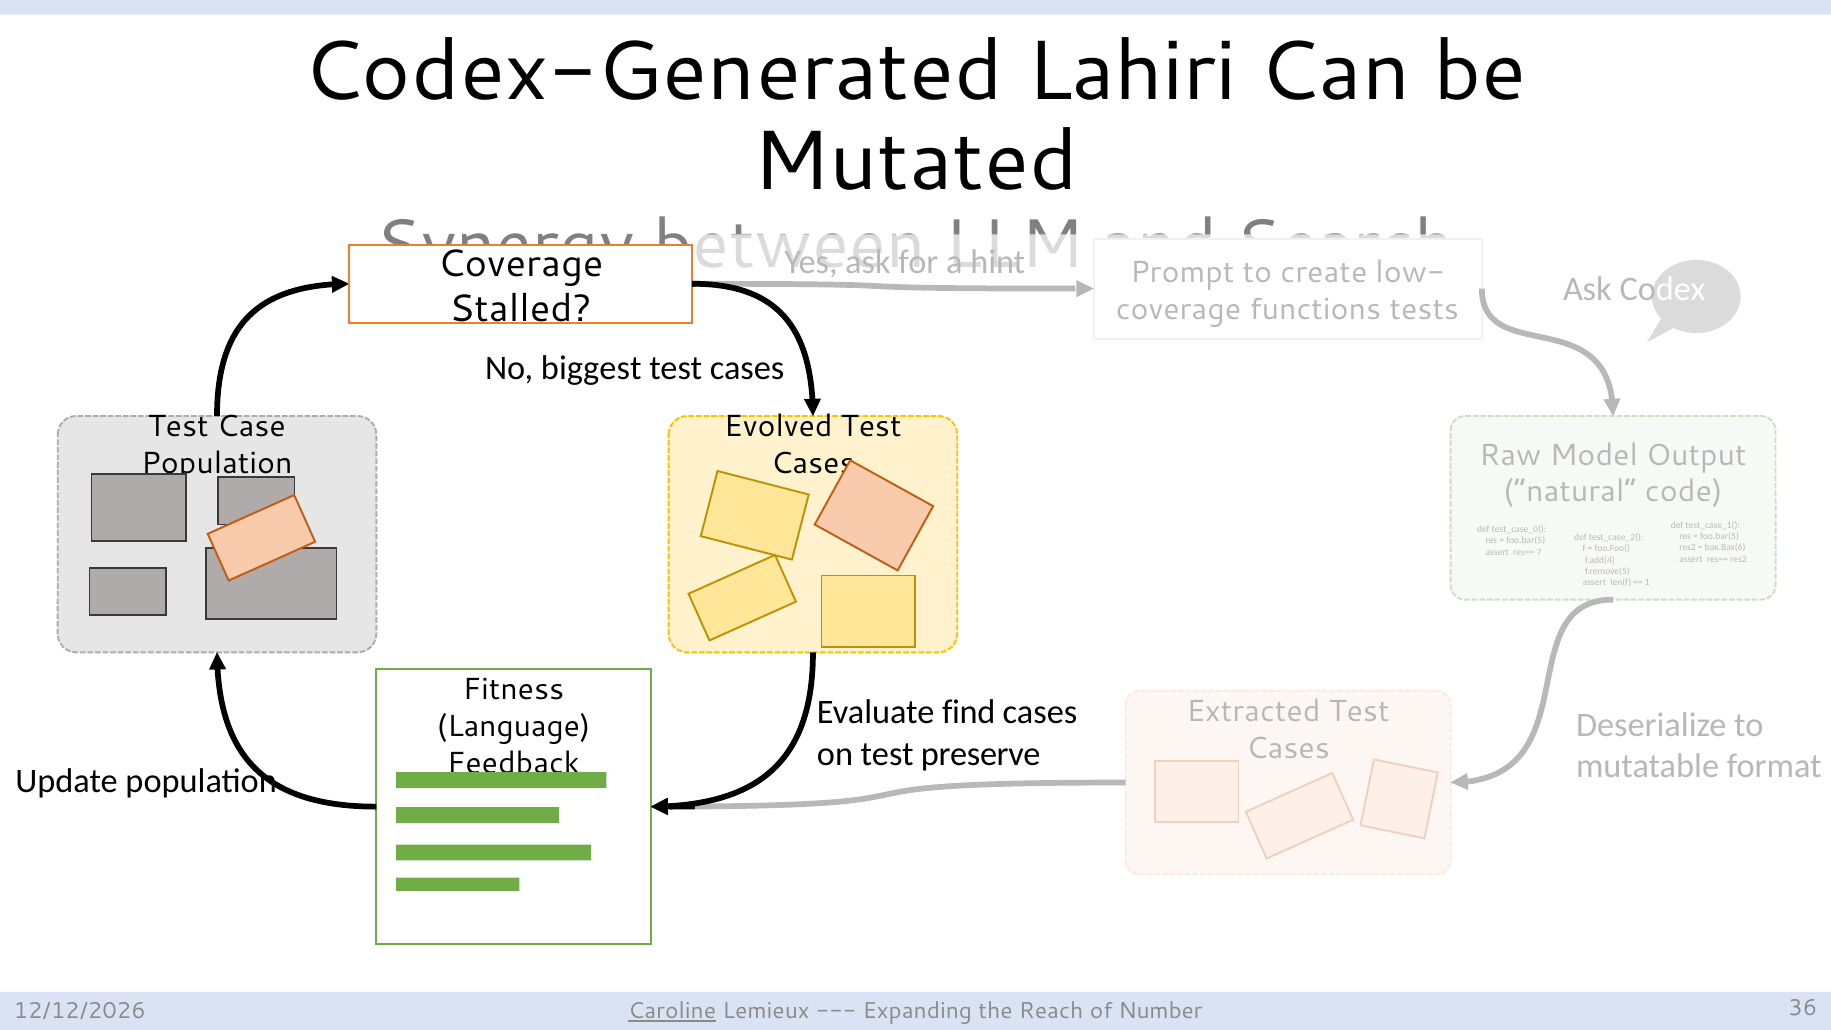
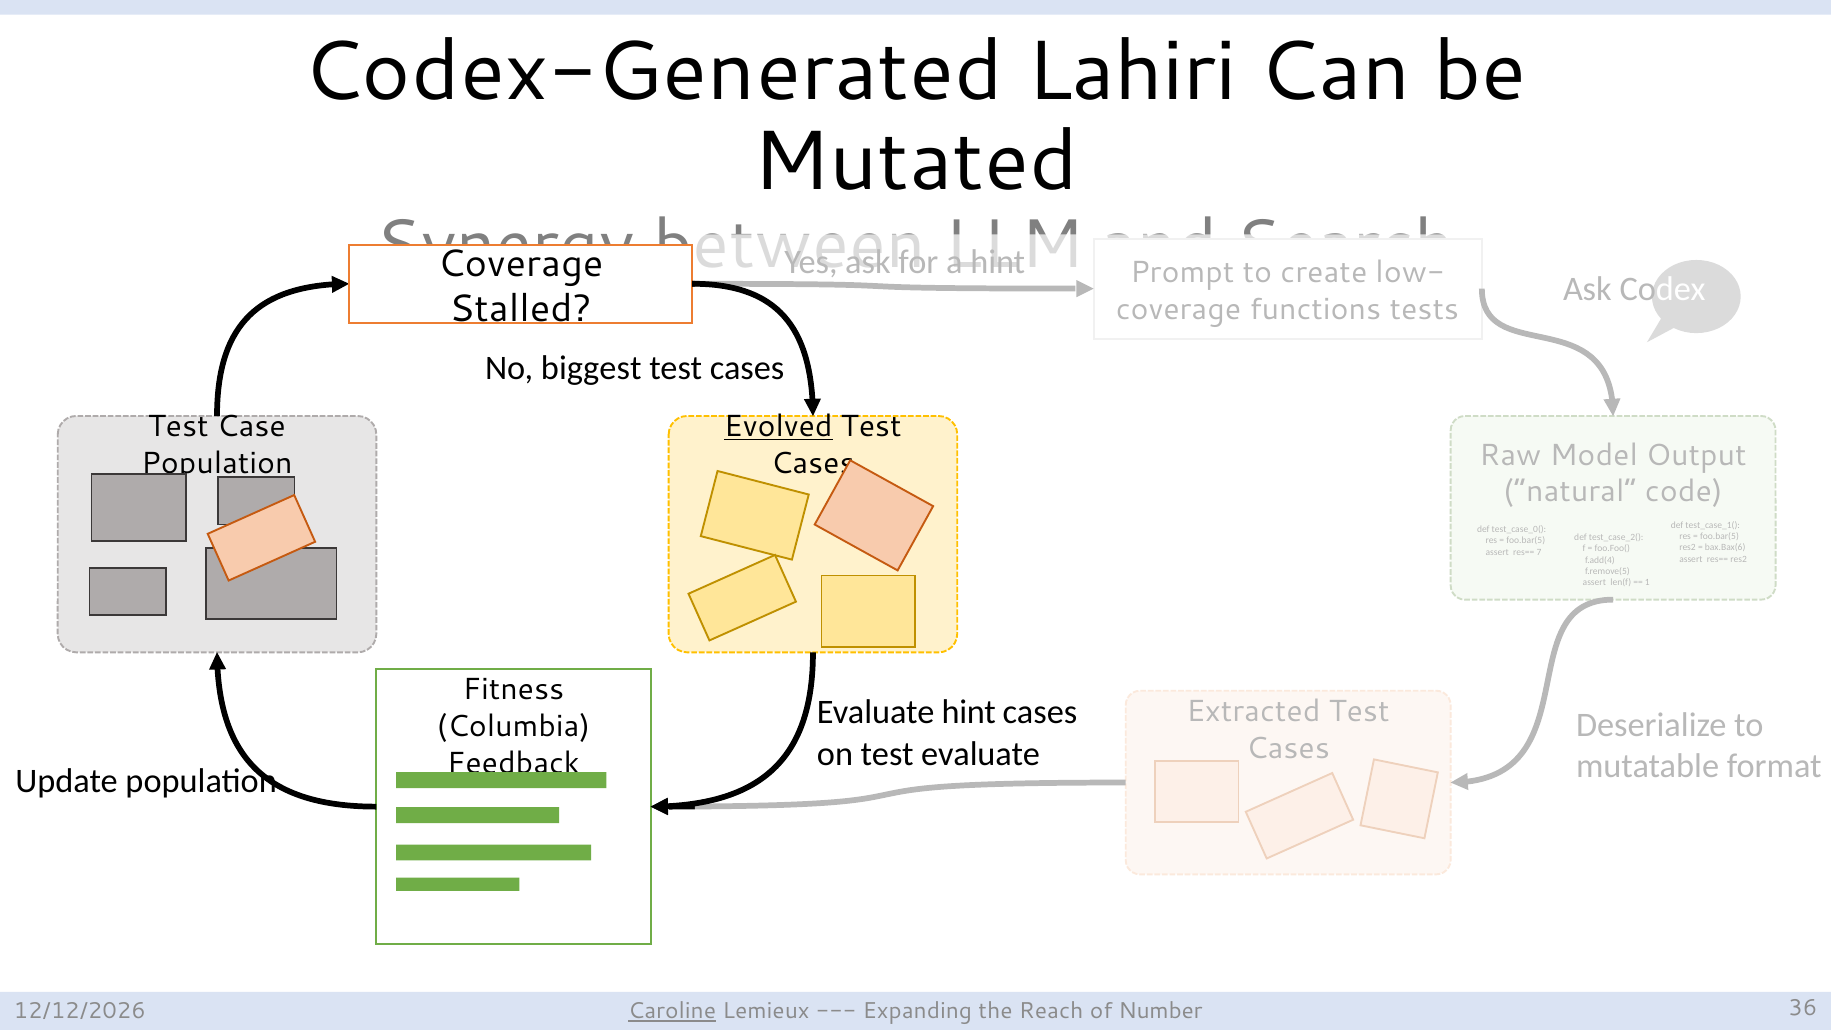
Evolved underline: none -> present (778, 426)
Evaluate find: find -> hint (969, 713)
Language: Language -> Columbia (513, 726)
test preserve: preserve -> evaluate (981, 754)
